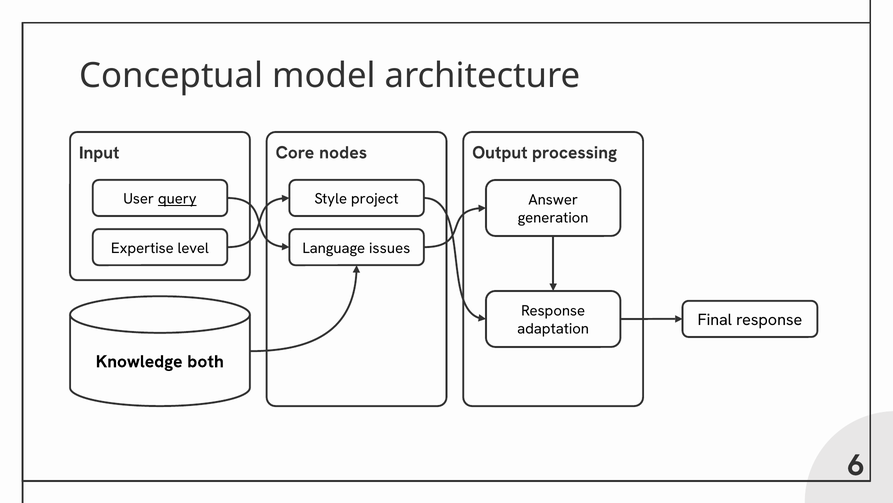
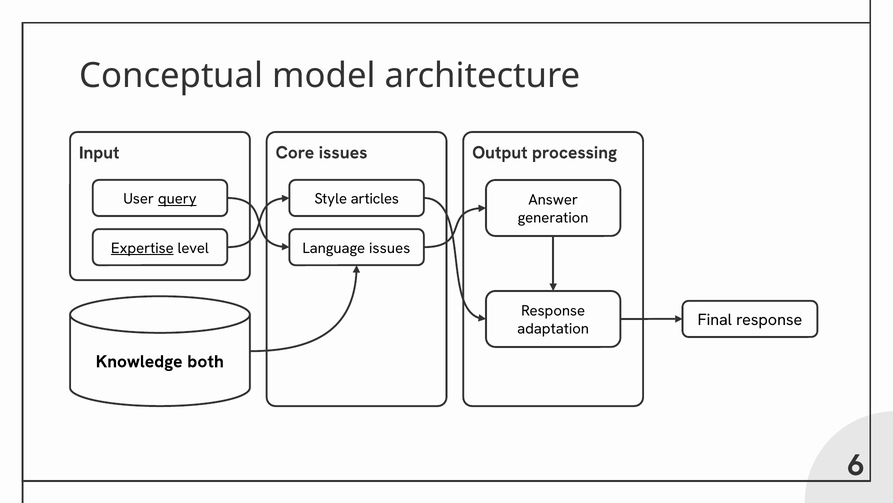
Core nodes: nodes -> issues (343, 152)
project: project -> articles (375, 199)
Expertise underline: none -> present (142, 248)
